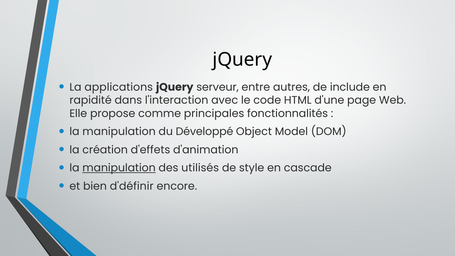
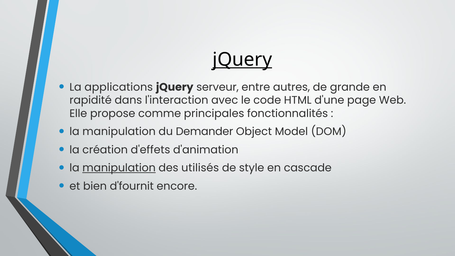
jQuery underline: none -> present (242, 60)
include: include -> grande (350, 87)
Développé: Développé -> Demander (204, 132)
d'définir: d'définir -> d'fournit (132, 186)
